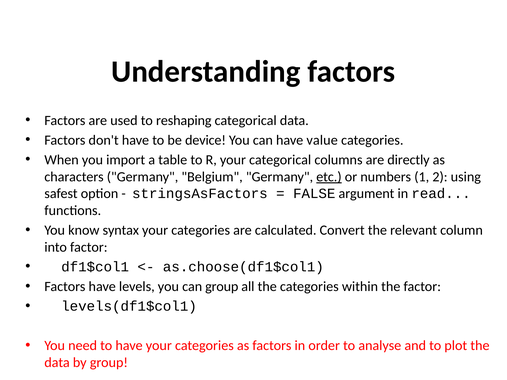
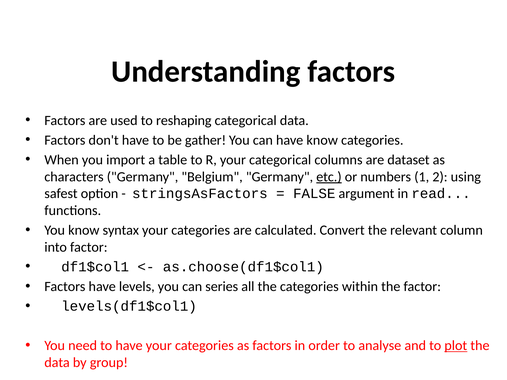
device: device -> gather (206, 140)
have value: value -> know (322, 140)
directly: directly -> dataset (409, 160)
can group: group -> series (222, 287)
plot underline: none -> present (456, 346)
